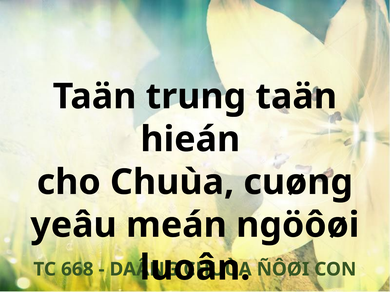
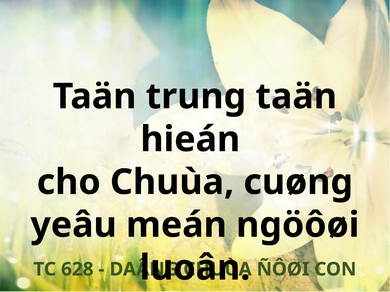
668: 668 -> 628 (77, 270)
